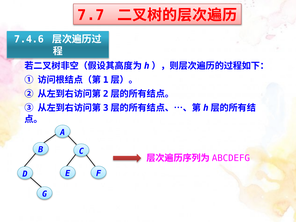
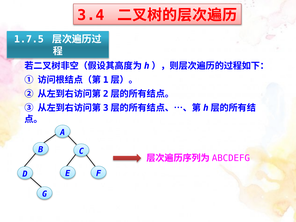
7.7: 7.7 -> 3.4 (91, 15)
7.4.6: 7.4.6 -> 1.7.5 (29, 39)
